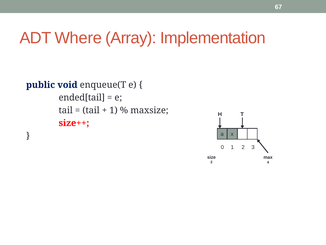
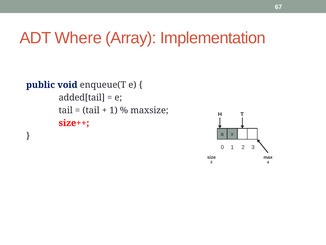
ended[tail: ended[tail -> added[tail (82, 97)
